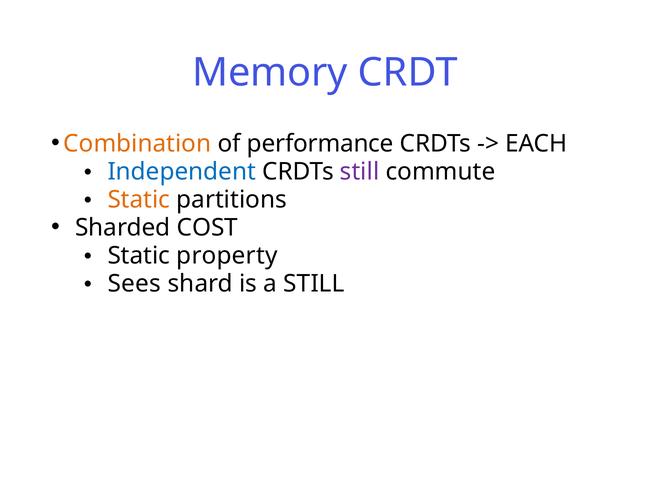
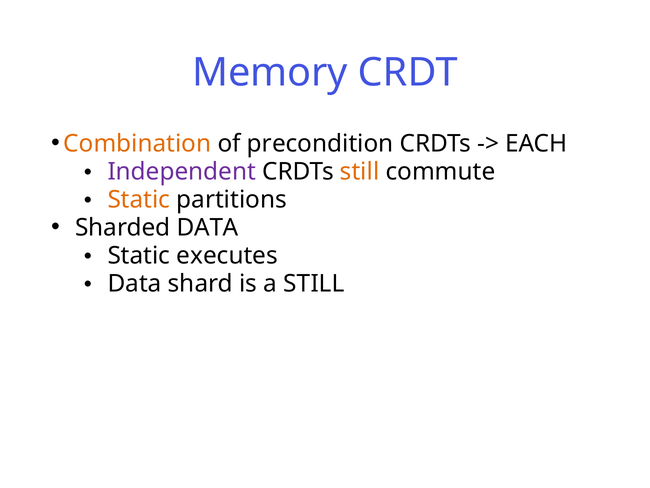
performance: performance -> precondition (320, 144)
Independent colour: blue -> purple (182, 172)
still colour: purple -> orange (360, 172)
Sharded COST: COST -> DATA (208, 227)
property: property -> executes (227, 255)
Sees: Sees -> Data (135, 283)
